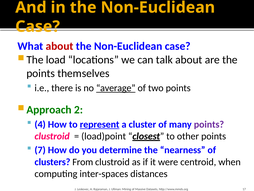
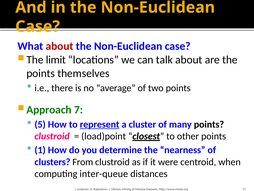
load: load -> limit (56, 60)
average underline: present -> none (116, 88)
2: 2 -> 7 (79, 109)
4: 4 -> 5 (40, 124)
points colour: purple -> black (209, 124)
7: 7 -> 1 (40, 150)
inter-spaces: inter-spaces -> inter-queue (104, 173)
